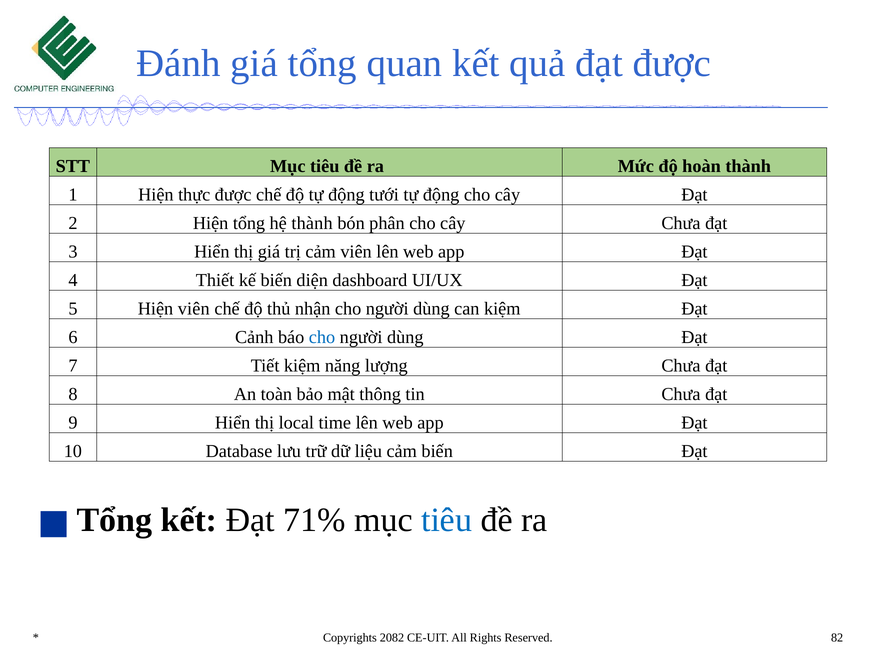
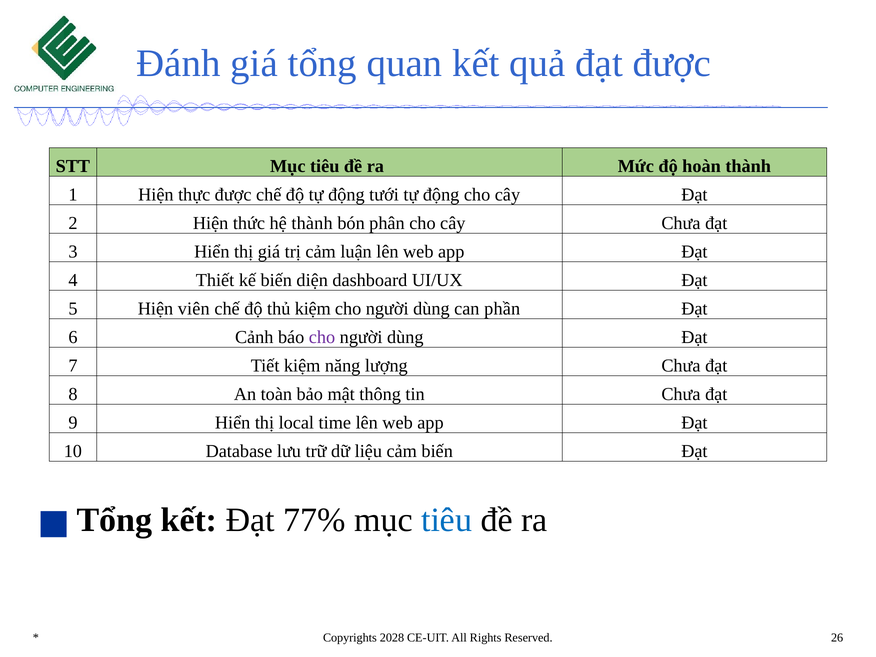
Hiện tổng: tổng -> thức (249, 223)
cảm viên: viên -> luận (356, 252)
thủ nhận: nhận -> kiệm (313, 309)
can kiệm: kiệm -> phần (502, 309)
cho colour: blue -> purple (322, 337)
71%: 71% -> 77% (314, 520)
2082: 2082 -> 2028 (392, 638)
82: 82 -> 26 (837, 638)
